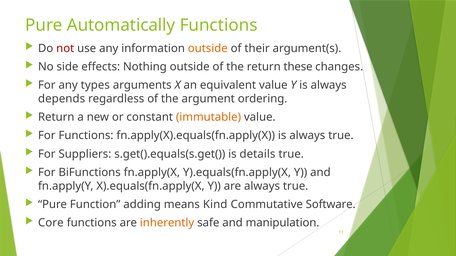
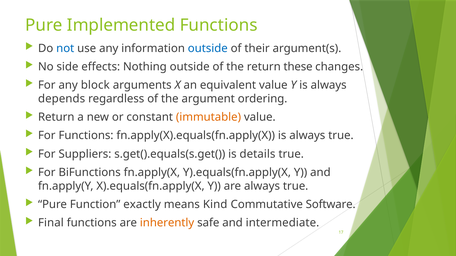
Automatically: Automatically -> Implemented (121, 25)
not colour: red -> blue (65, 48)
outside colour: orange -> blue (208, 48)
types: types -> block (95, 85)
adding: adding -> exactly (142, 205)
Core: Core -> Final (51, 223)
manipulation: manipulation -> intermediate (282, 223)
